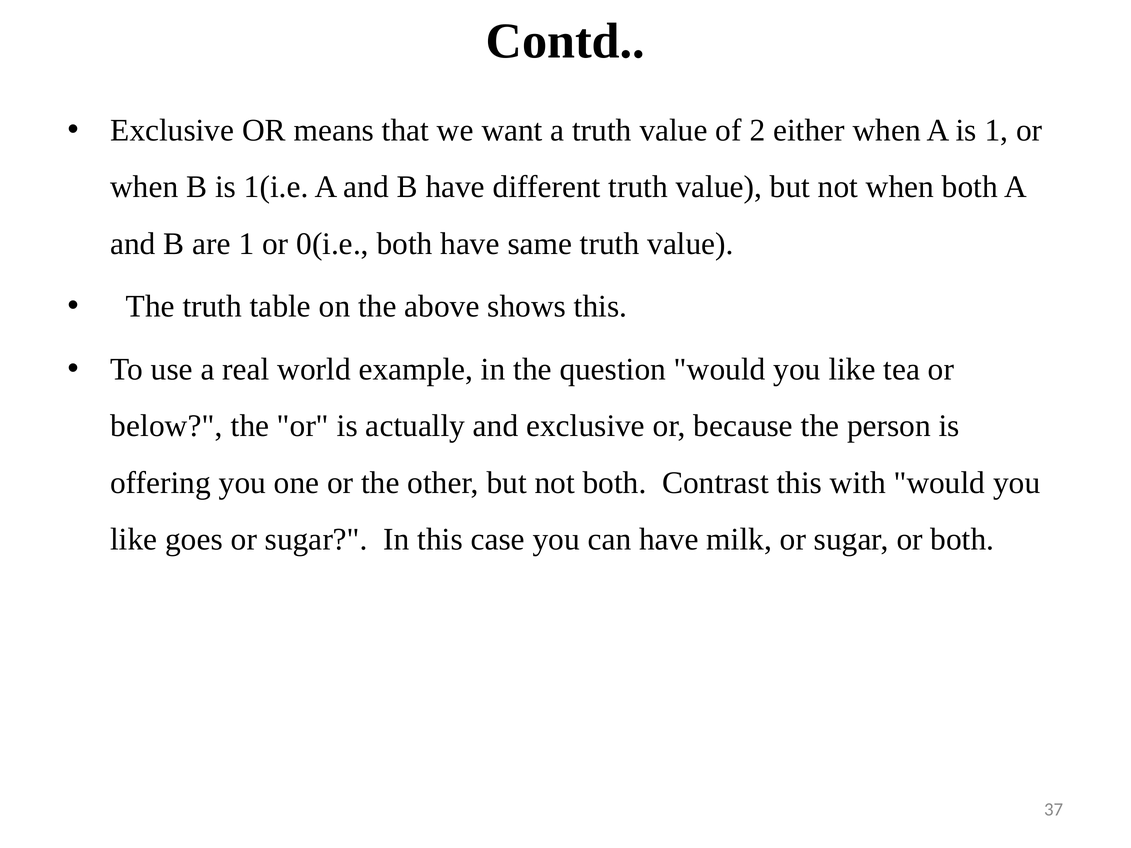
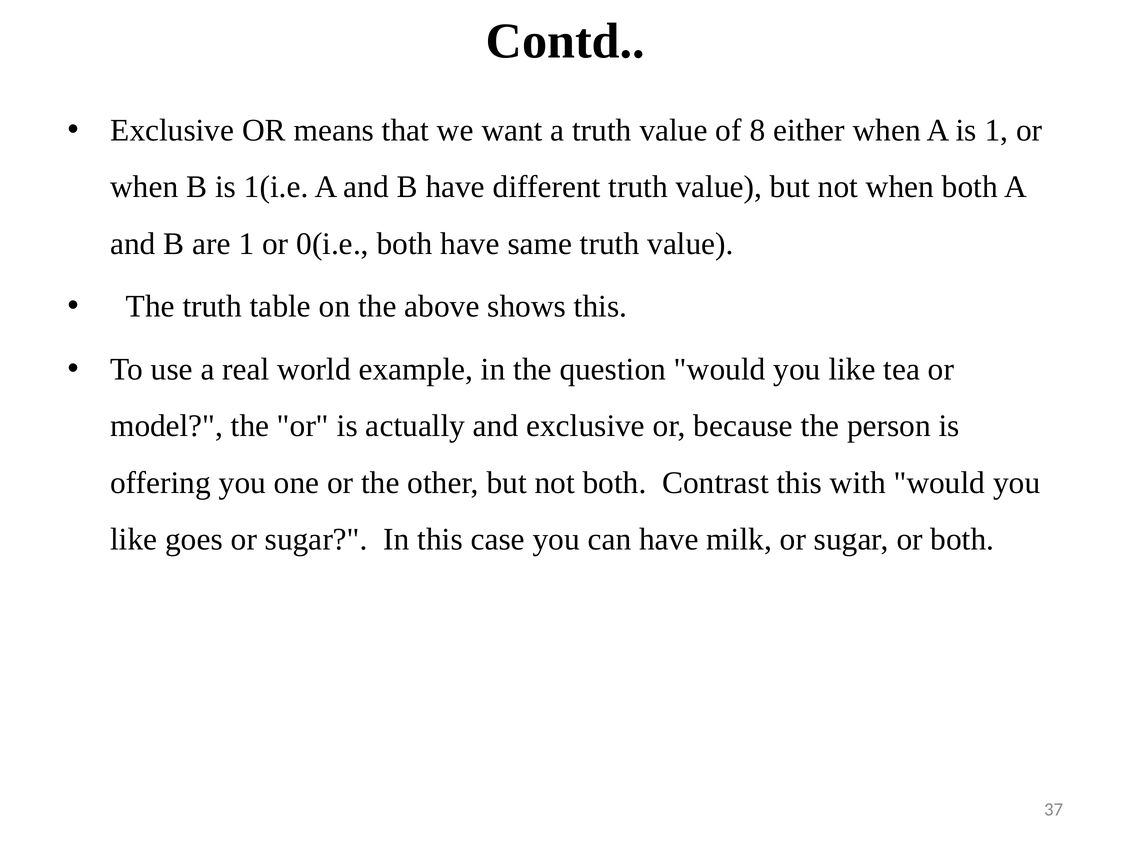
2: 2 -> 8 (757, 130)
below: below -> model (167, 426)
